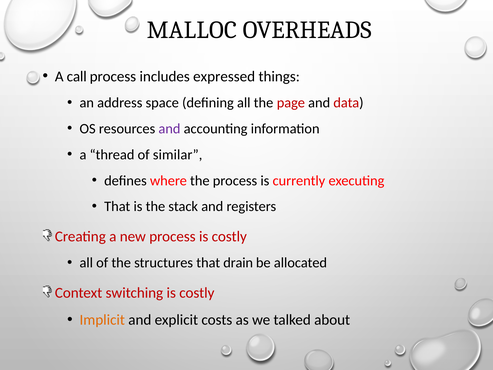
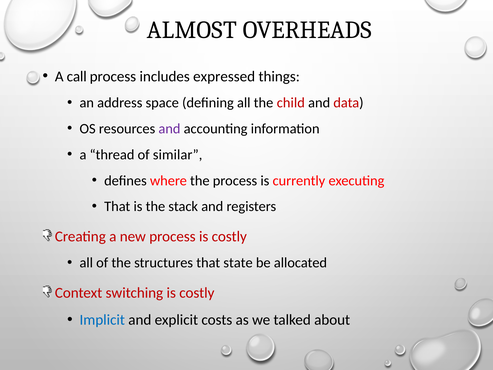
MALLOC: MALLOC -> ALMOST (192, 30)
page: page -> child (291, 103)
drain: drain -> state (238, 263)
Implicit colour: orange -> blue (102, 320)
